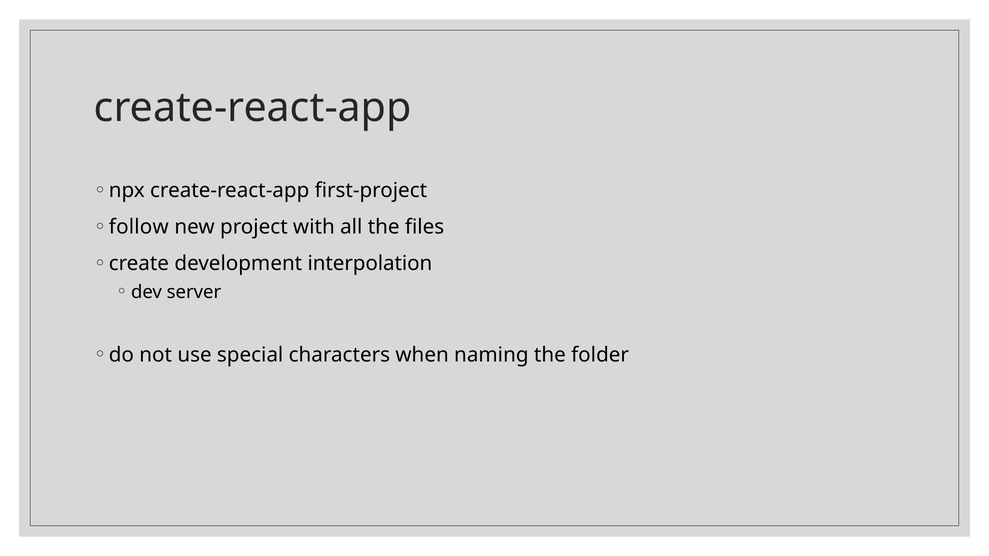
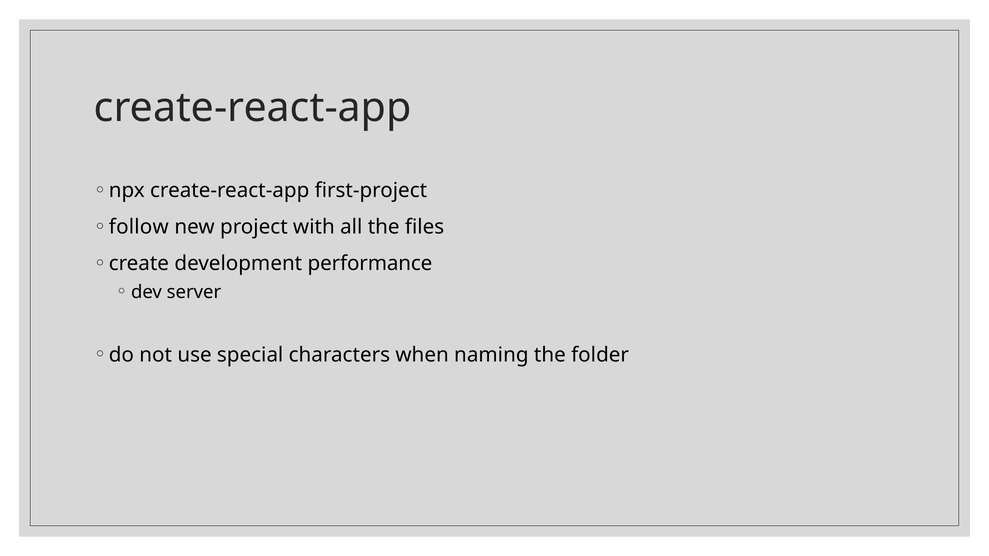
interpolation: interpolation -> performance (370, 264)
